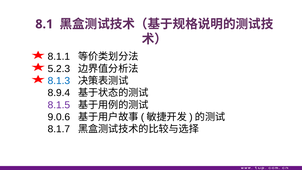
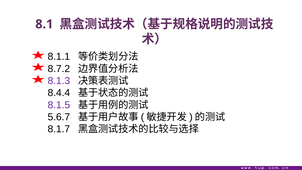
5.2.3: 5.2.3 -> 8.7.2 (59, 69)
8.1.3 colour: blue -> purple (59, 81)
8.9.4: 8.9.4 -> 8.4.4 (59, 93)
9.0.6: 9.0.6 -> 5.6.7 (59, 117)
